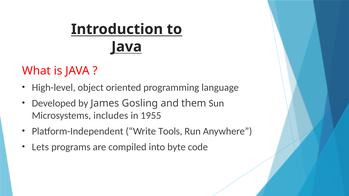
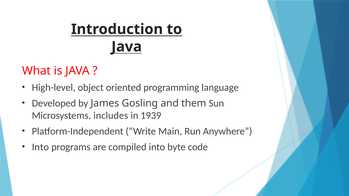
1955: 1955 -> 1939 (151, 116)
Tools: Tools -> Main (170, 131)
Lets: Lets -> Into (40, 147)
